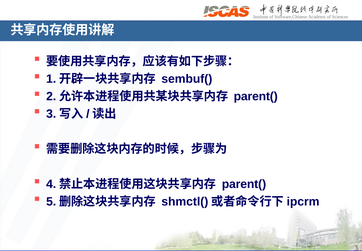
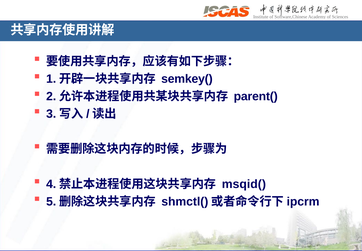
sembuf(: sembuf( -> semkey( (187, 79)
parent(: parent( -> msqid( (244, 184)
